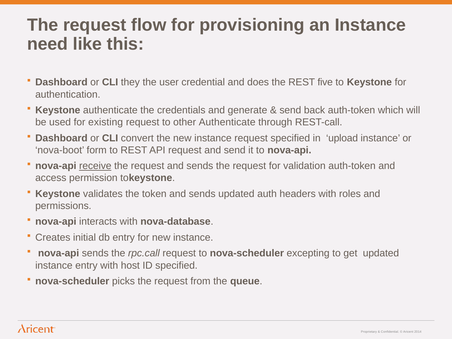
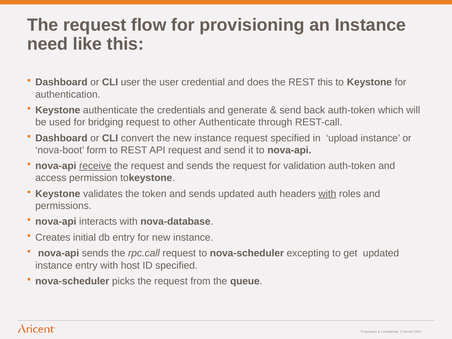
CLI they: they -> user (130, 82)
REST five: five -> this (325, 82)
existing: existing -> bridging (106, 122)
with underline: none -> present (327, 194)
